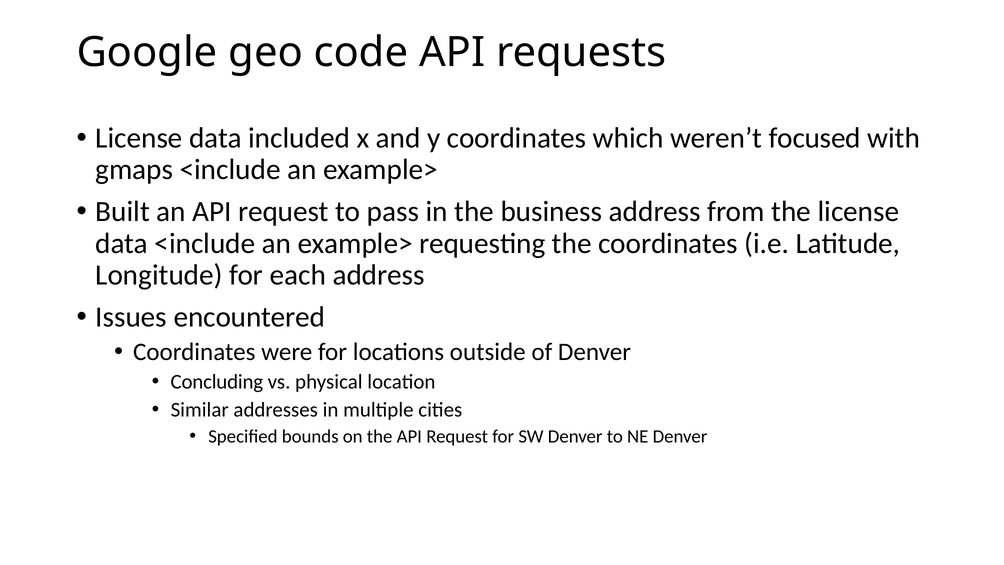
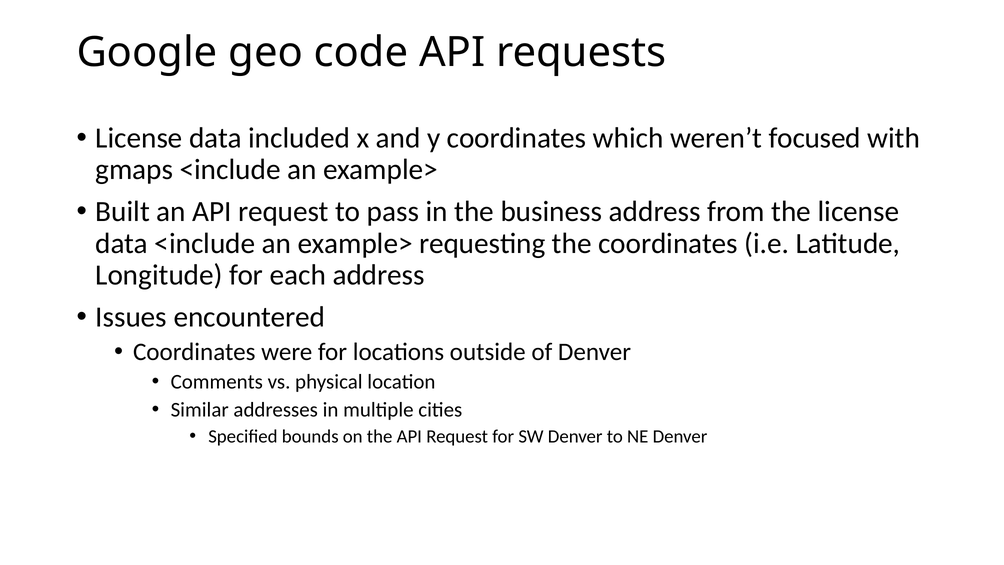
Concluding: Concluding -> Comments (217, 382)
